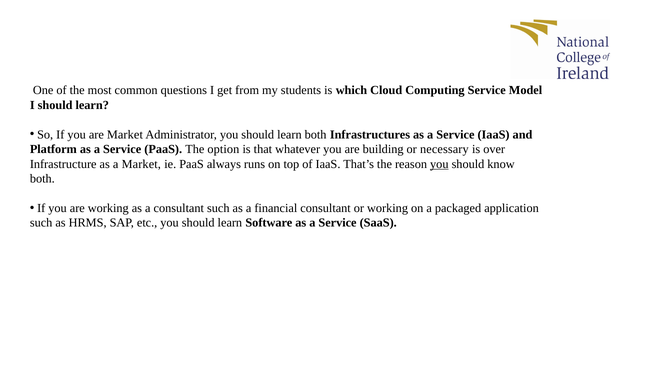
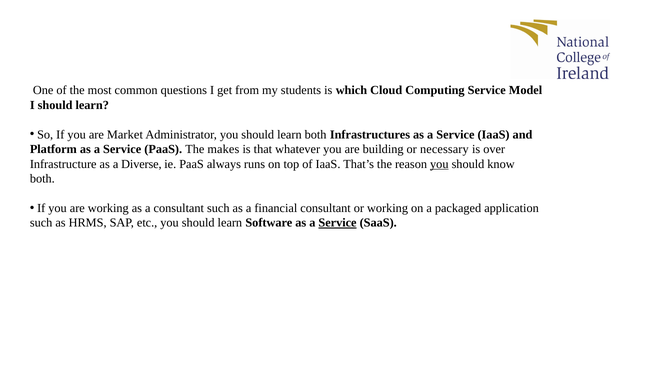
option: option -> makes (223, 149)
a Market: Market -> Diverse (141, 164)
Service underline: none -> present (337, 223)
